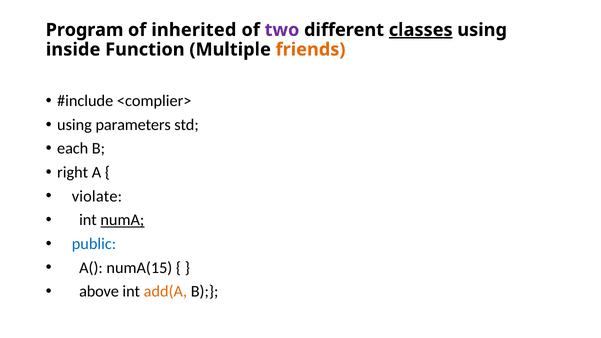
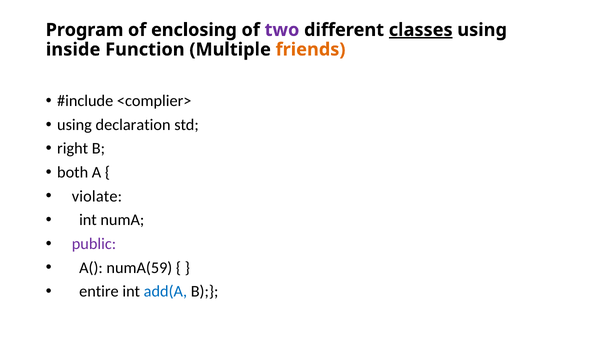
inherited: inherited -> enclosing (194, 30)
parameters: parameters -> declaration (133, 125)
each: each -> right (73, 149)
right: right -> both (73, 172)
numA underline: present -> none (122, 220)
public colour: blue -> purple (94, 244)
numA(15: numA(15 -> numA(59 (139, 268)
above: above -> entire (99, 292)
add(A colour: orange -> blue (165, 292)
